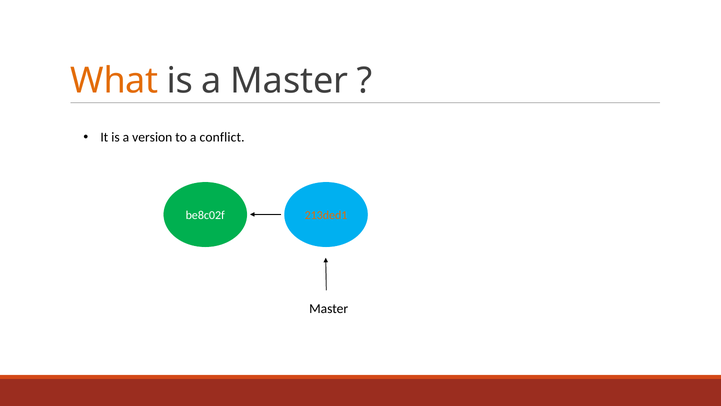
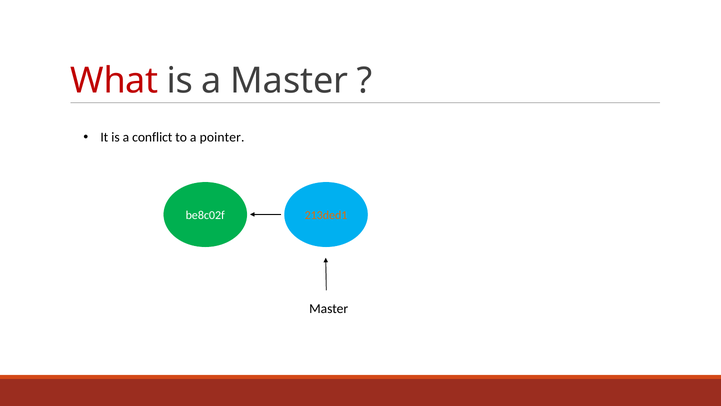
What colour: orange -> red (114, 81)
version: version -> conflict (152, 137)
conflict: conflict -> pointer (222, 137)
